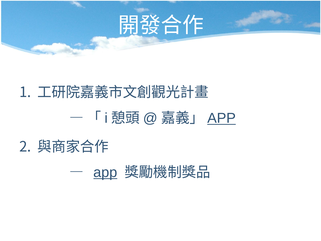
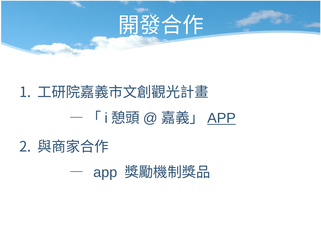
app underline: present -> none (105, 172)
